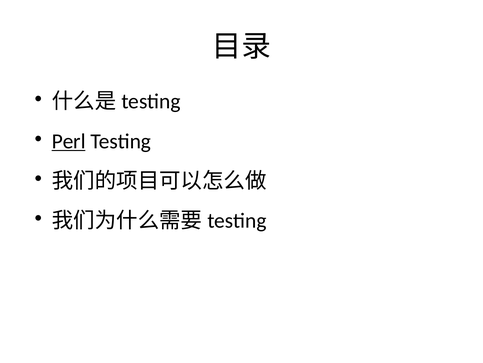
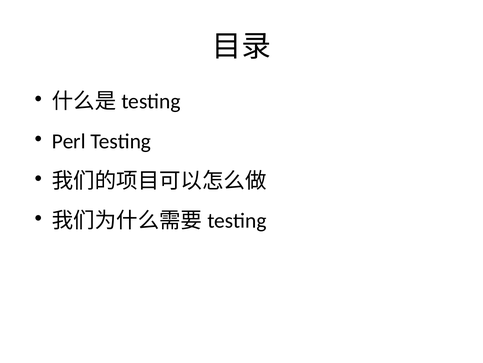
Perl underline: present -> none (69, 141)
